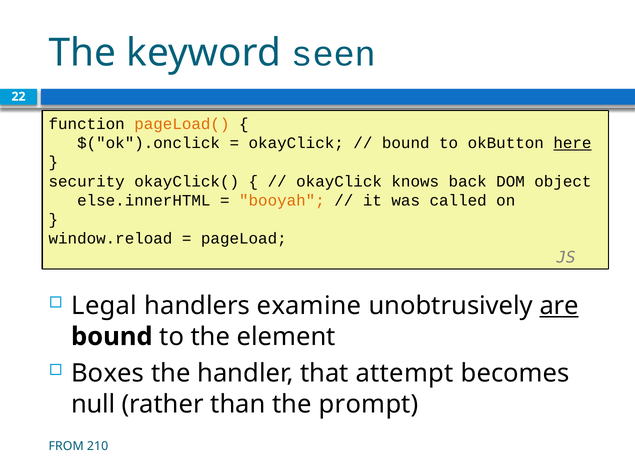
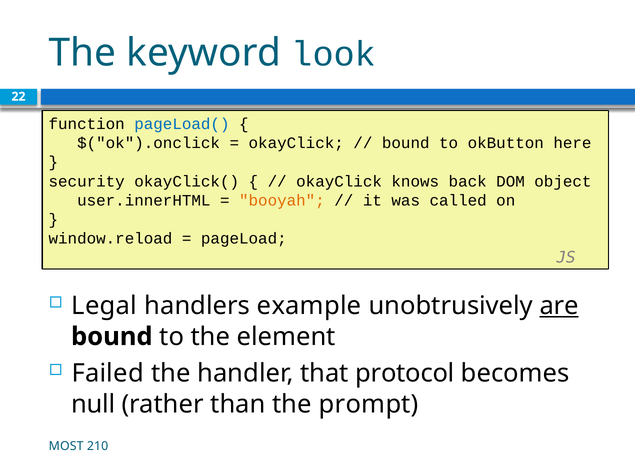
seen: seen -> look (334, 54)
pageLoad( colour: orange -> blue (182, 124)
here underline: present -> none (572, 143)
else.innerHTML: else.innerHTML -> user.innerHTML (144, 200)
examine: examine -> example (309, 306)
Boxes: Boxes -> Failed (108, 374)
attempt: attempt -> protocol (405, 374)
FROM: FROM -> MOST (66, 446)
